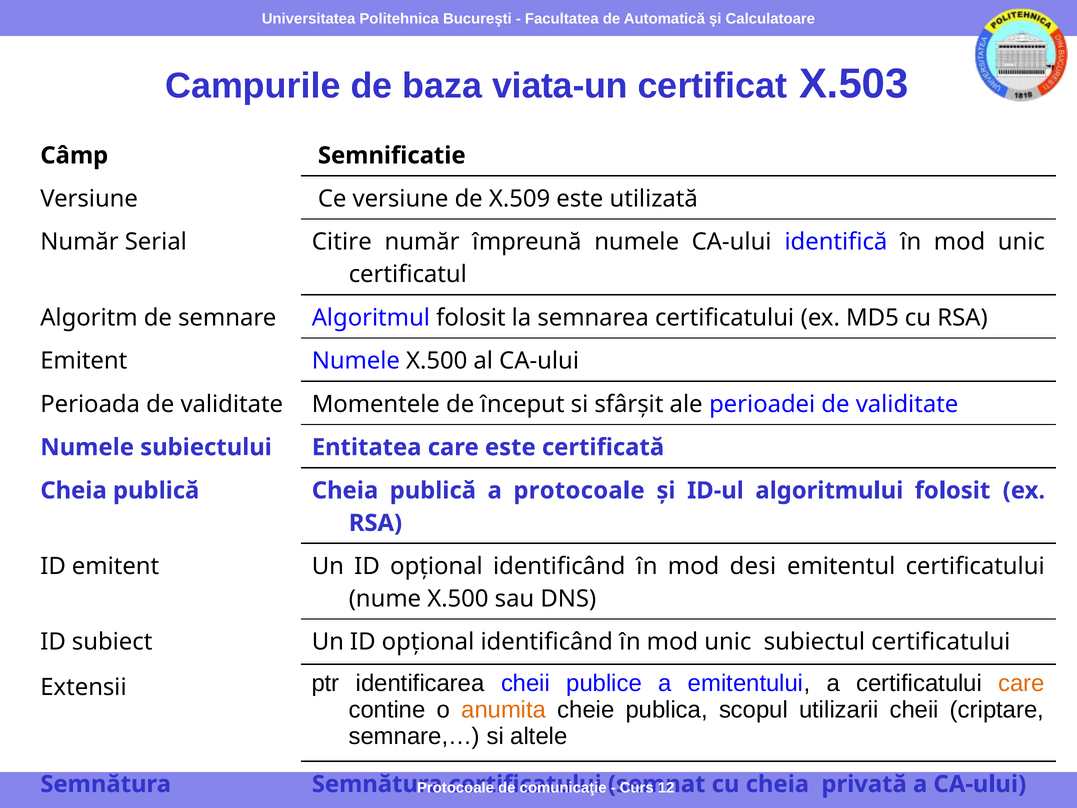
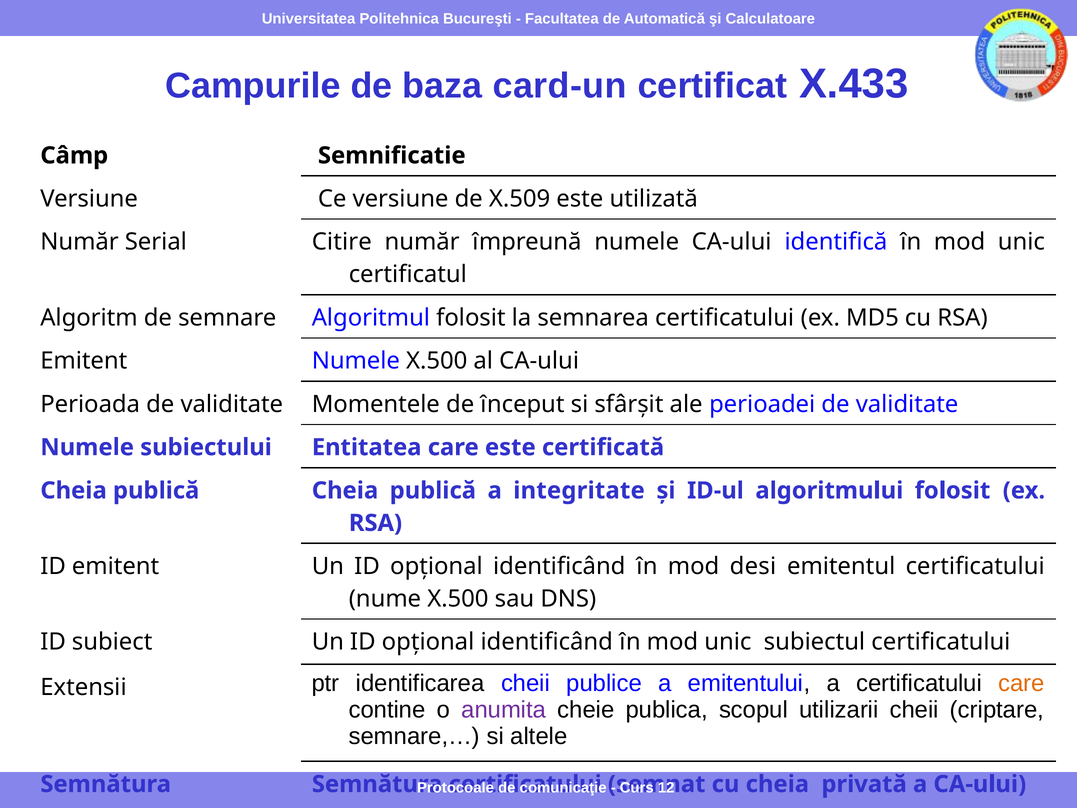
viata-un: viata-un -> card-un (560, 86)
X.503: X.503 -> X.433 (854, 84)
a protocoale: protocoale -> integritate (579, 490)
anumita colour: orange -> purple (504, 710)
